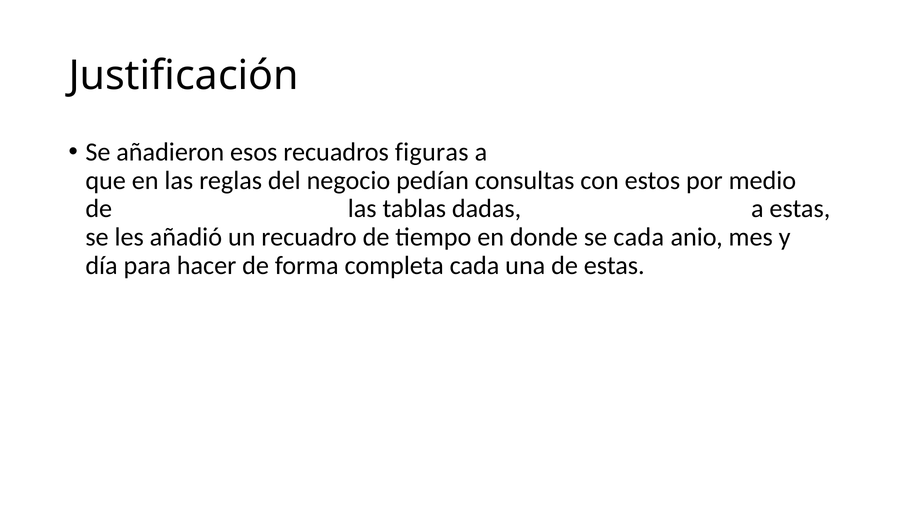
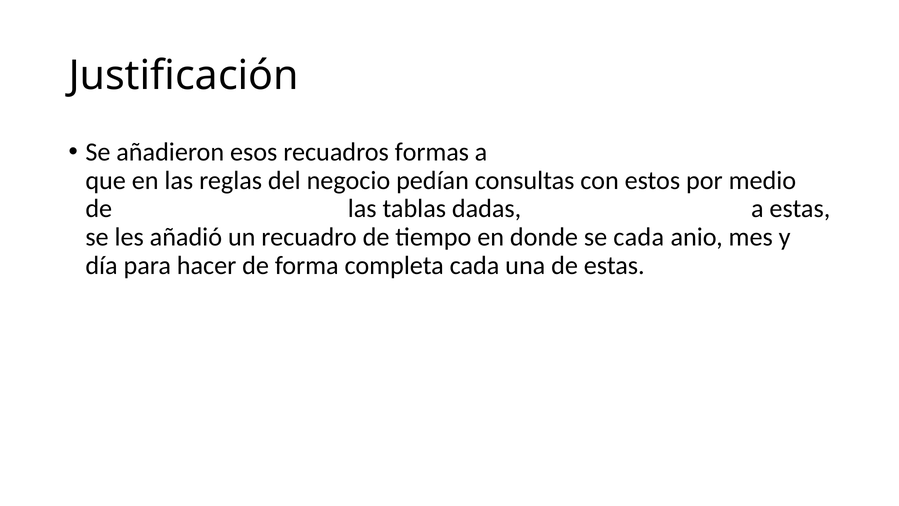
figuras: figuras -> formas (432, 152)
